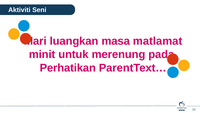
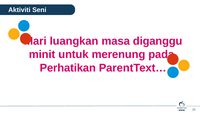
matlamat: matlamat -> diganggu (158, 41)
